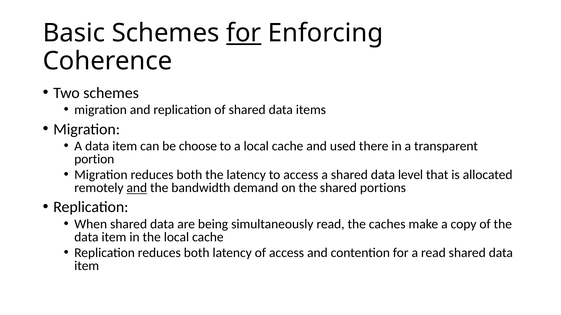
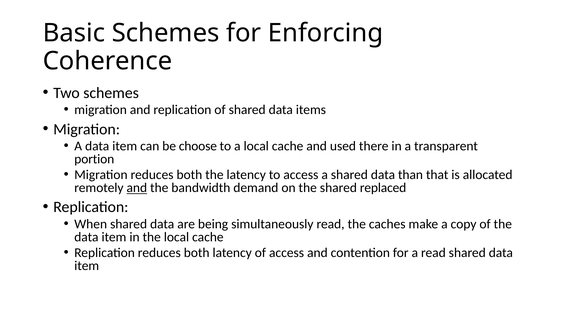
for underline: present -> none (244, 33)
level: level -> than (411, 175)
portions: portions -> replaced (383, 188)
